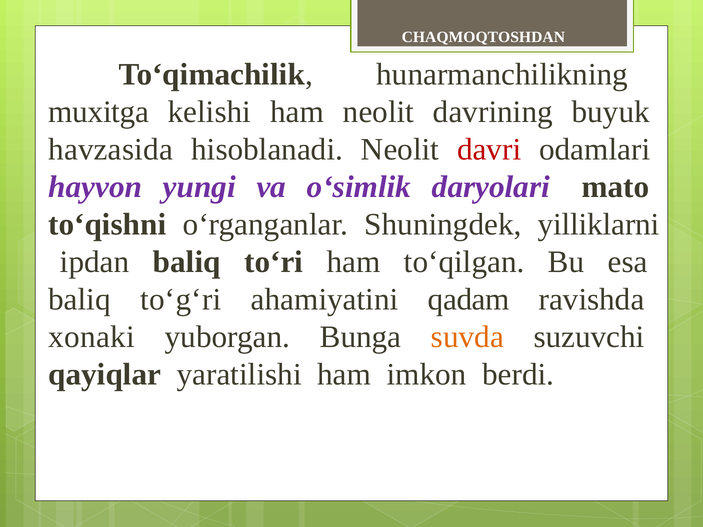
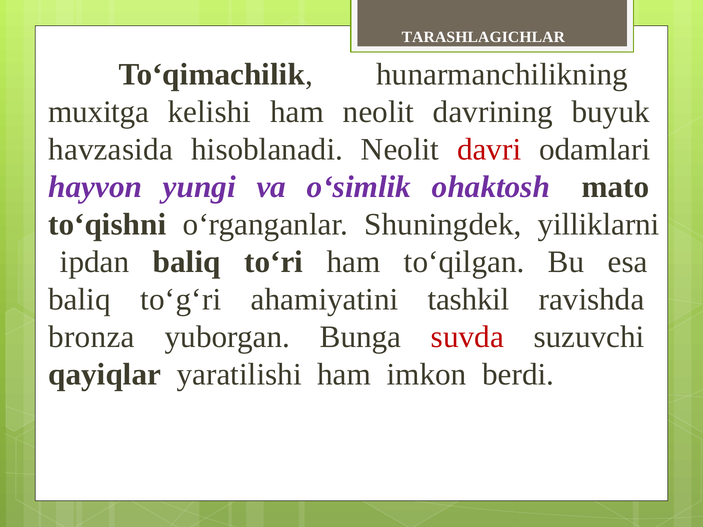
CHAQMOQTOSHDAN: CHAQMOQTOSHDAN -> TARASHLAGICHLAR (483, 37)
daryolari: daryolari -> ohaktosh (491, 187)
qadam: qadam -> tashkil (469, 300)
xonaki: xonaki -> bronza (92, 337)
suvda colour: orange -> red (467, 337)
